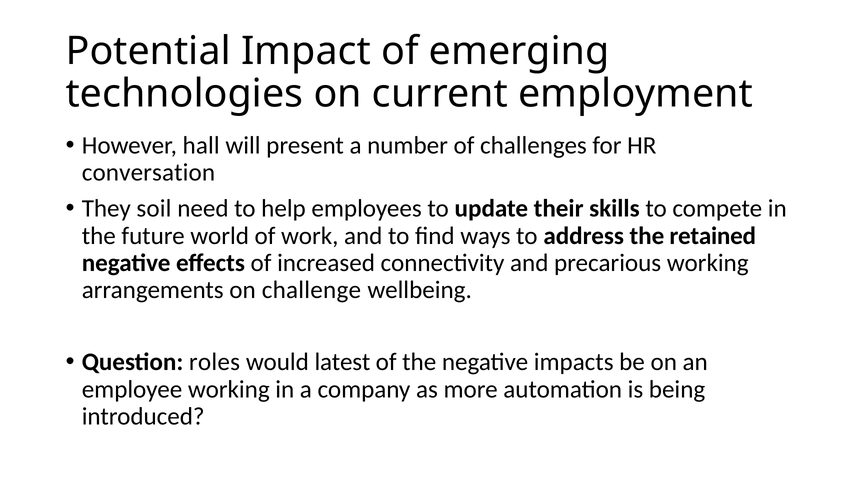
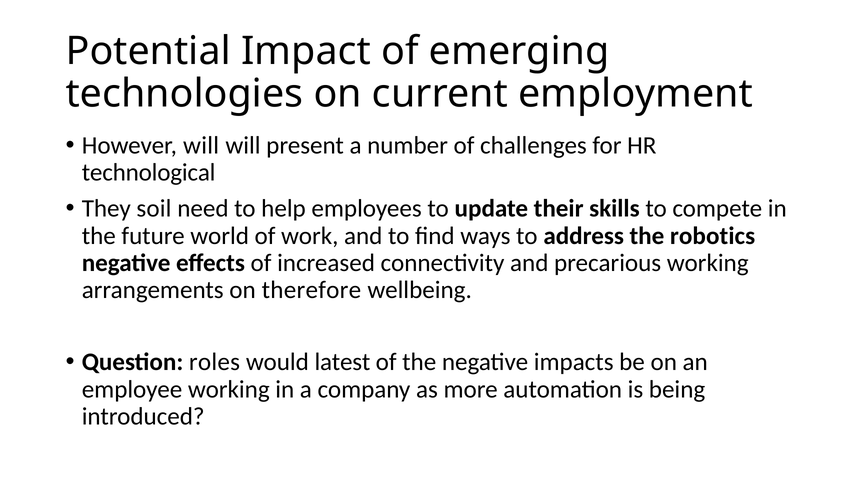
However hall: hall -> will (201, 146)
conversation: conversation -> technological (149, 173)
retained: retained -> robotics (713, 236)
challenge: challenge -> therefore (311, 290)
